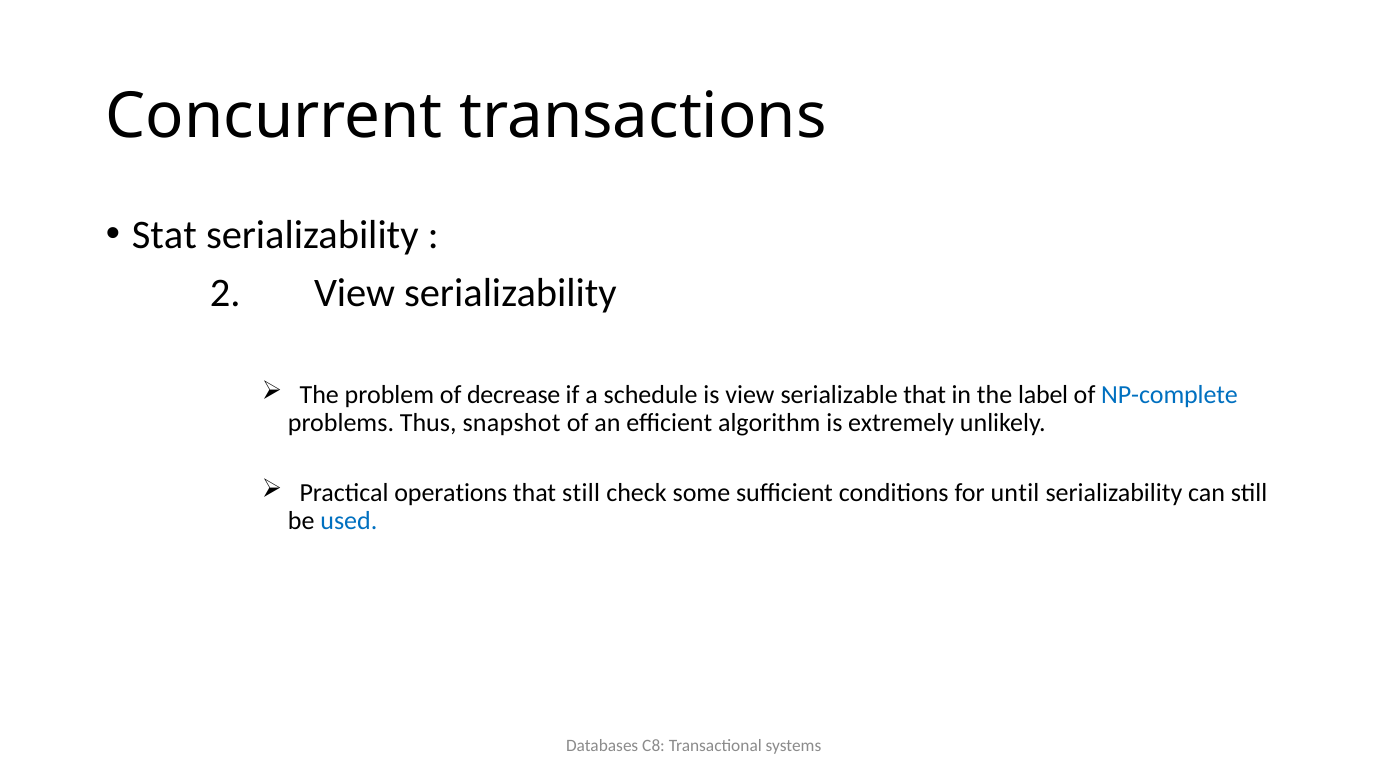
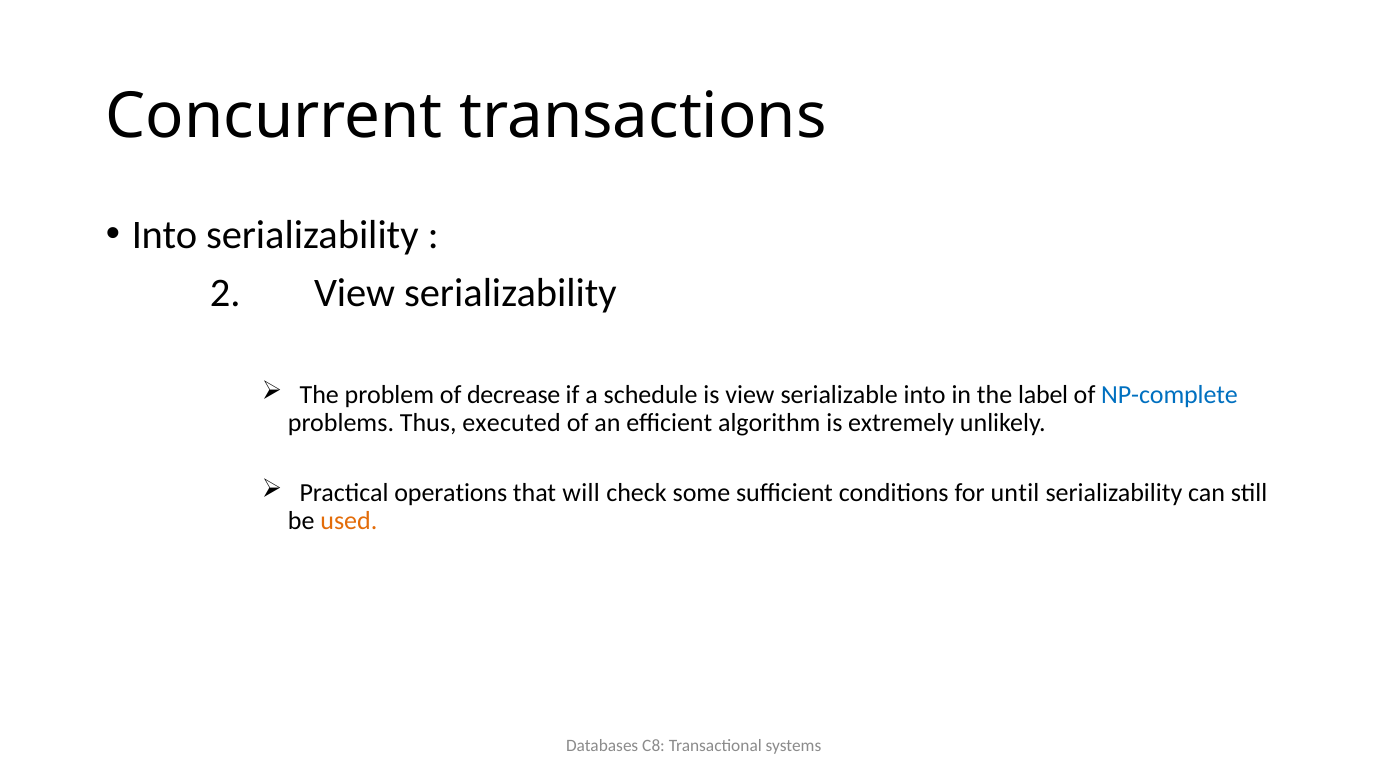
Stat: Stat -> Into (165, 235)
serializable that: that -> into (925, 394)
snapshot: snapshot -> executed (512, 422)
that still: still -> will (581, 493)
used colour: blue -> orange (349, 521)
